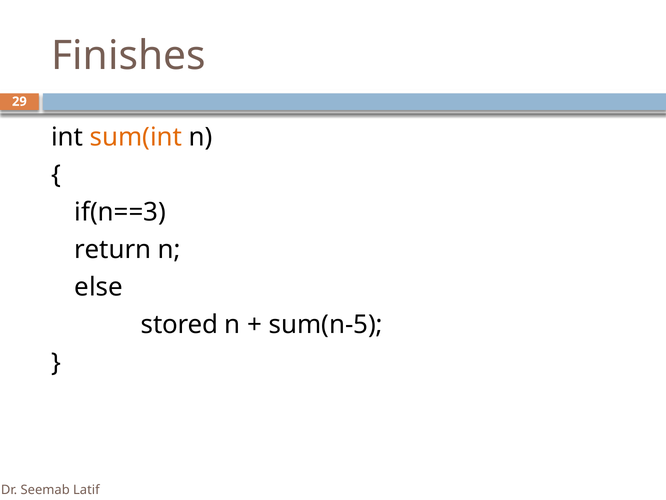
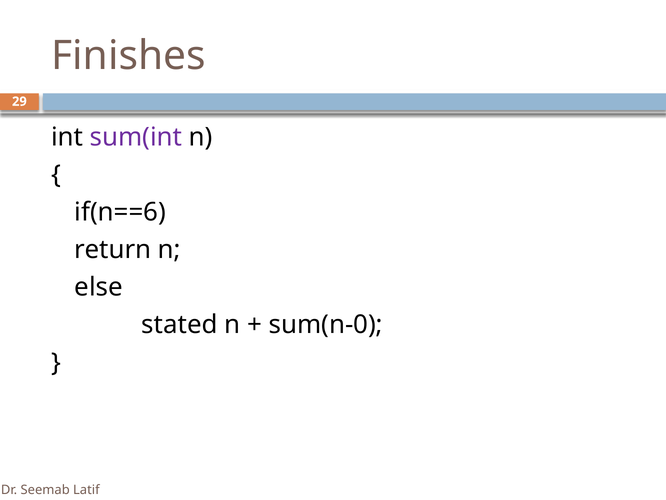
sum(int colour: orange -> purple (136, 137)
if(n==3: if(n==3 -> if(n==6 (120, 212)
stored: stored -> stated (179, 325)
sum(n-5: sum(n-5 -> sum(n-0 (326, 325)
